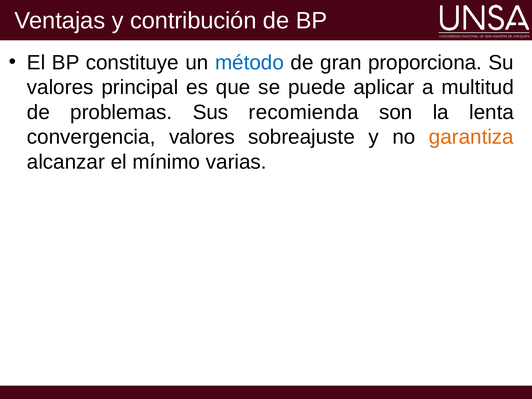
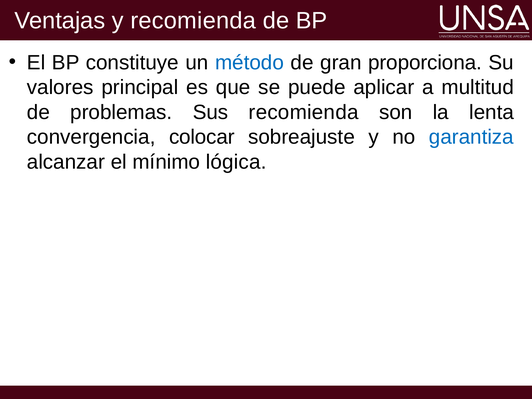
y contribución: contribución -> recomienda (193, 21)
convergencia valores: valores -> colocar (202, 137)
garantiza colour: orange -> blue (471, 137)
varias: varias -> lógica (236, 162)
